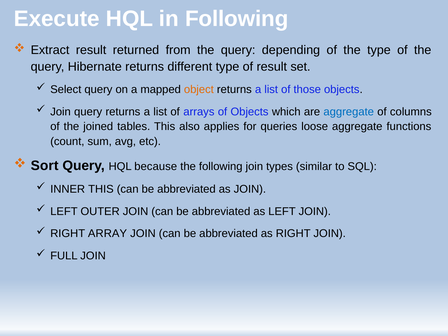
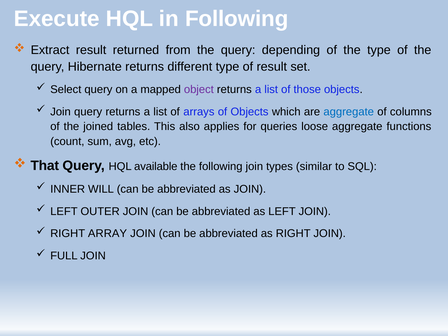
object colour: orange -> purple (199, 90)
Sort: Sort -> That (45, 166)
because: because -> available (156, 166)
INNER THIS: THIS -> WILL (101, 189)
